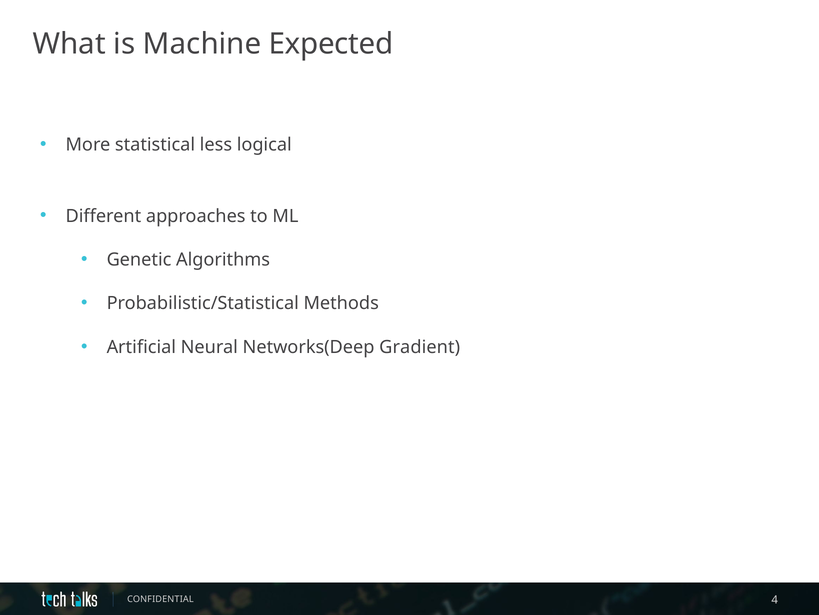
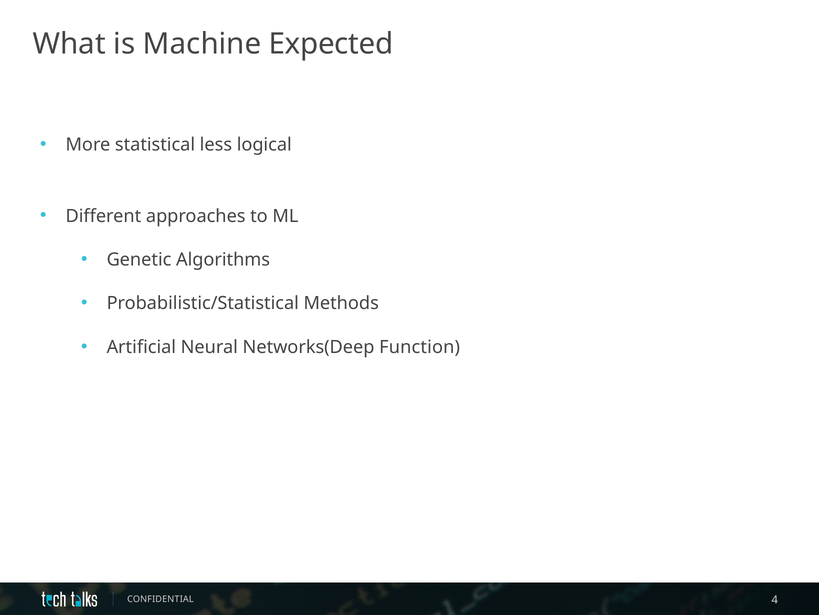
Gradient: Gradient -> Function (420, 347)
